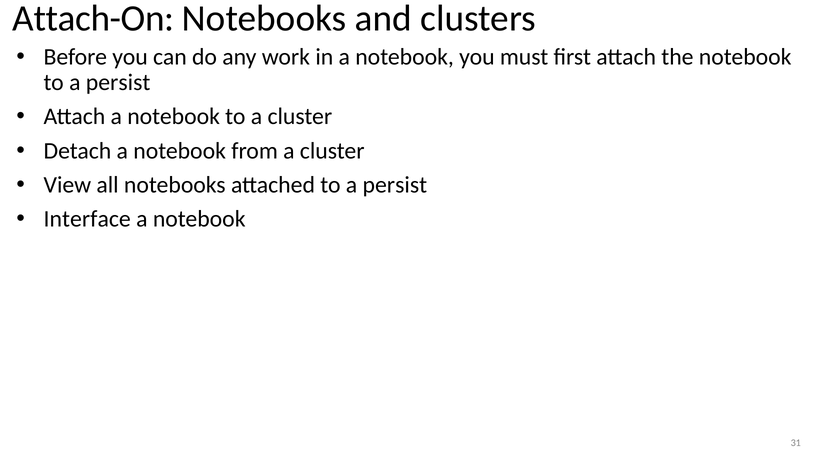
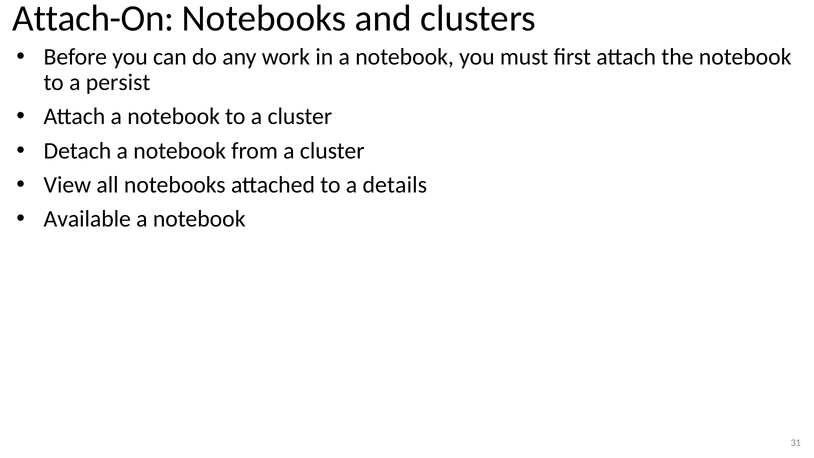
attached to a persist: persist -> details (395, 185)
Interface: Interface -> Available (87, 219)
